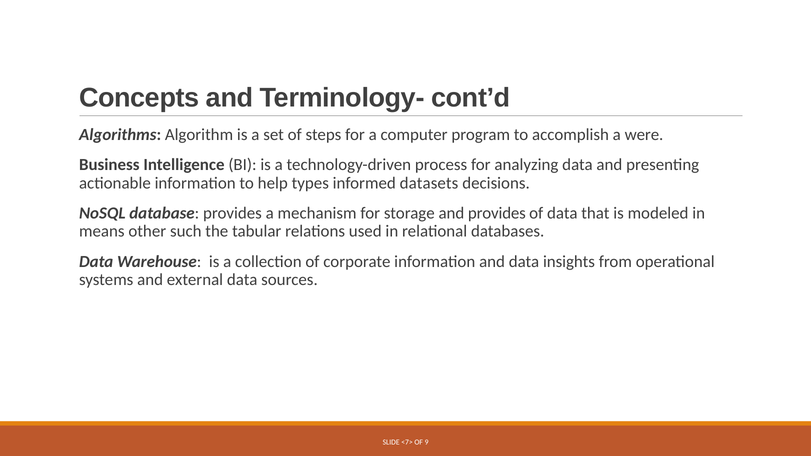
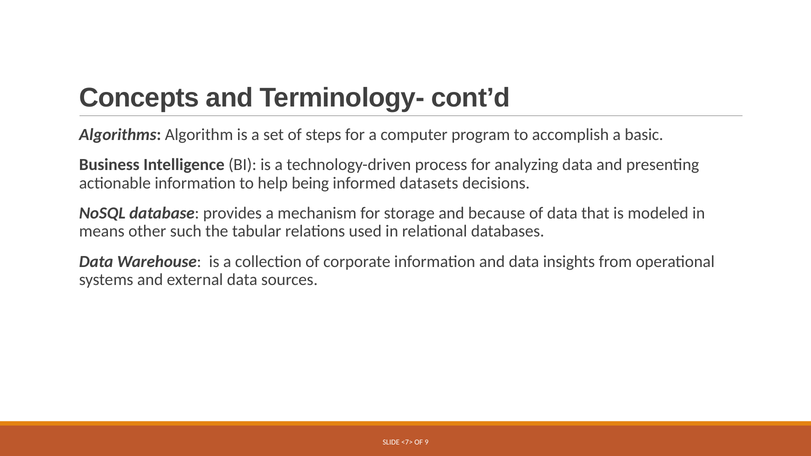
were: were -> basic (644, 135)
types: types -> being (310, 183)
and provides: provides -> because (497, 213)
